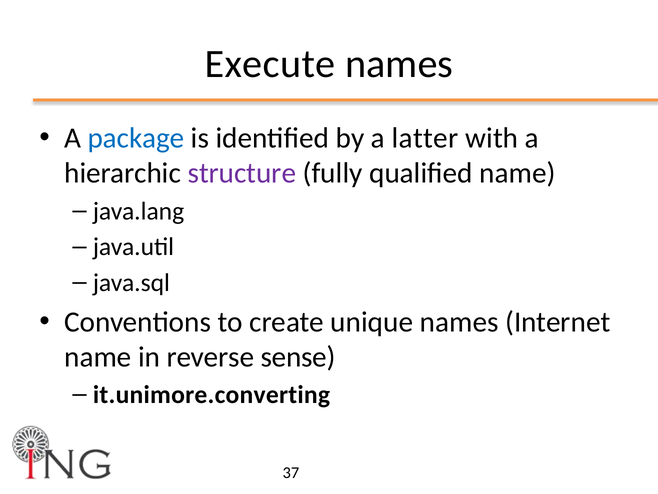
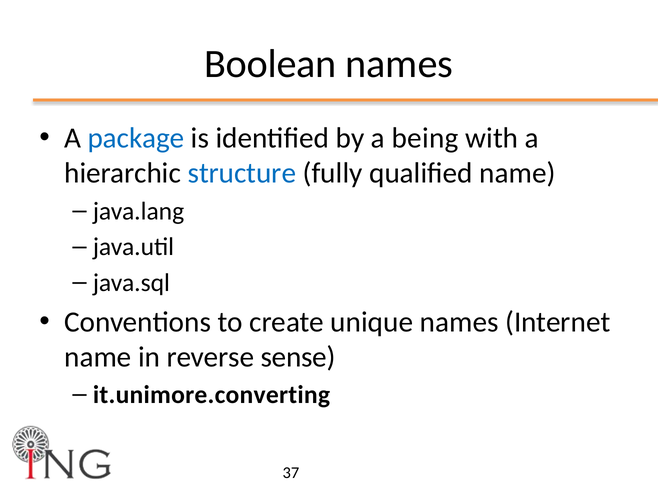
Execute: Execute -> Boolean (270, 64)
latter: latter -> being (425, 138)
structure colour: purple -> blue (242, 173)
